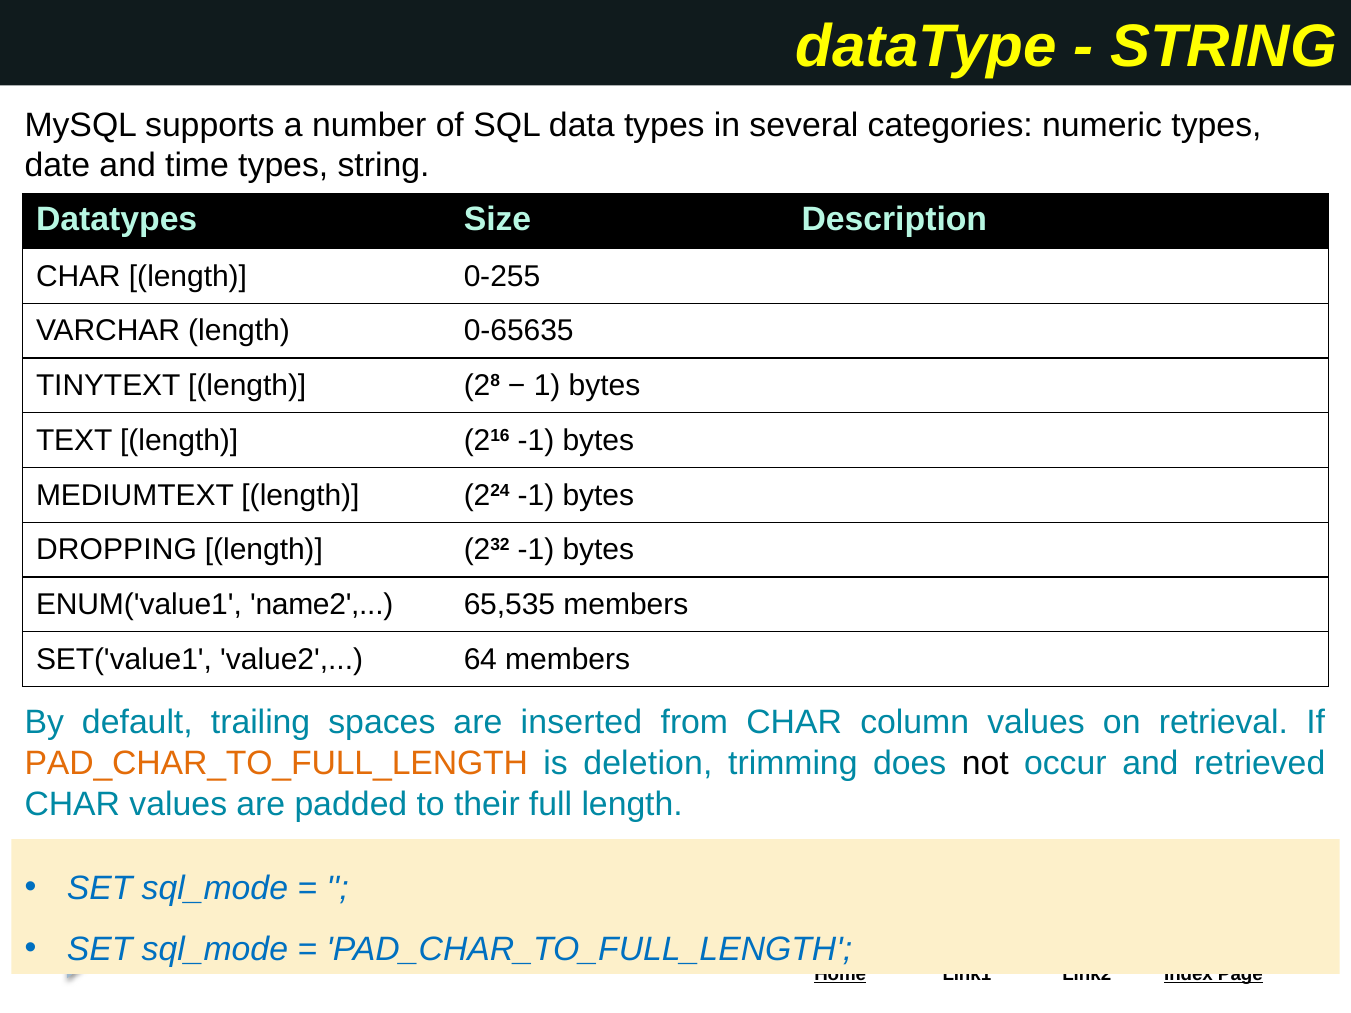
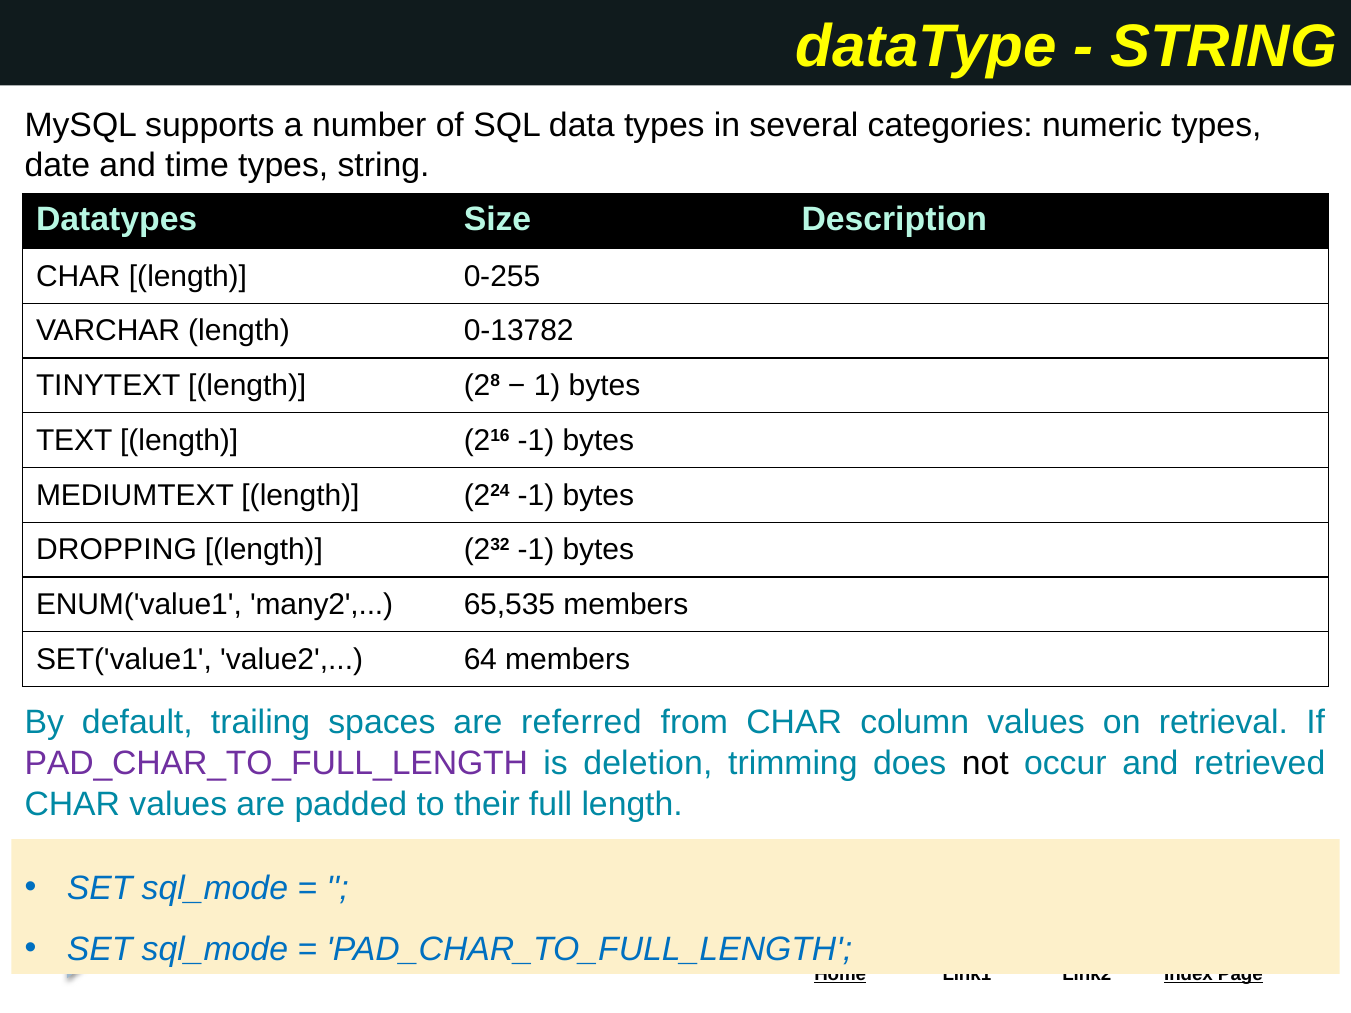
0-65635: 0-65635 -> 0-13782 (519, 331)
name2: name2 -> many2 (322, 605)
inserted: inserted -> referred (581, 723)
PAD_CHAR_TO_FULL_LENGTH colour: orange -> purple (276, 764)
